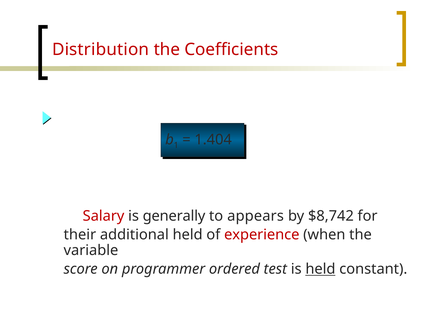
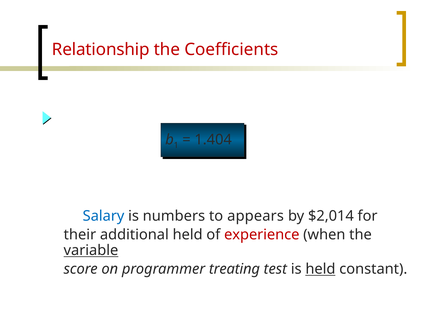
Distribution: Distribution -> Relationship (101, 49)
Salary colour: red -> blue (104, 216)
generally: generally -> numbers (174, 216)
$8,742: $8,742 -> $2,014 (331, 216)
variable underline: none -> present (91, 251)
ordered: ordered -> treating (234, 269)
